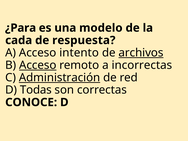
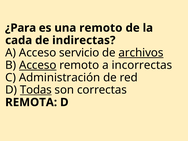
una modelo: modelo -> remoto (101, 28)
respuesta: respuesta -> indirectas (84, 40)
intento: intento -> servicio (79, 53)
Administración underline: present -> none (60, 78)
Todas underline: none -> present (36, 90)
CONOCE: CONOCE -> REMOTA (31, 102)
